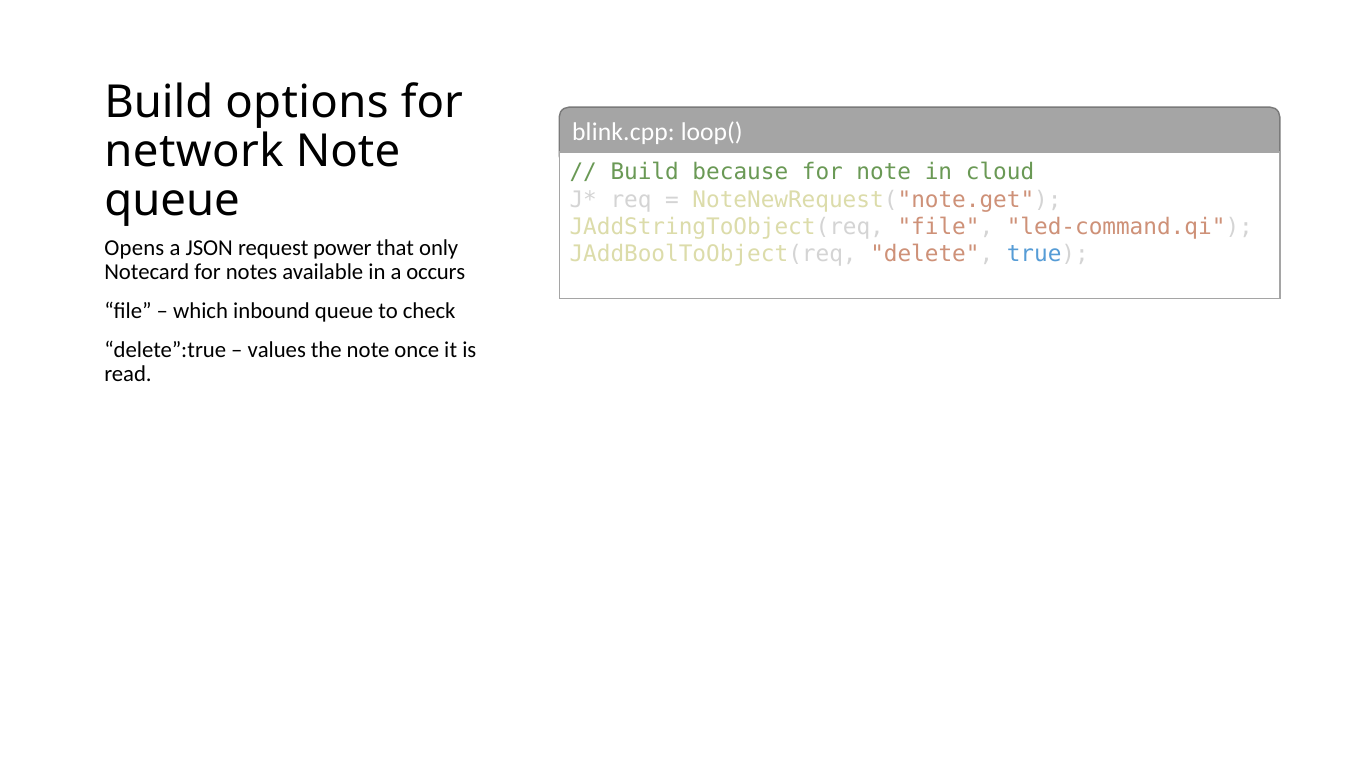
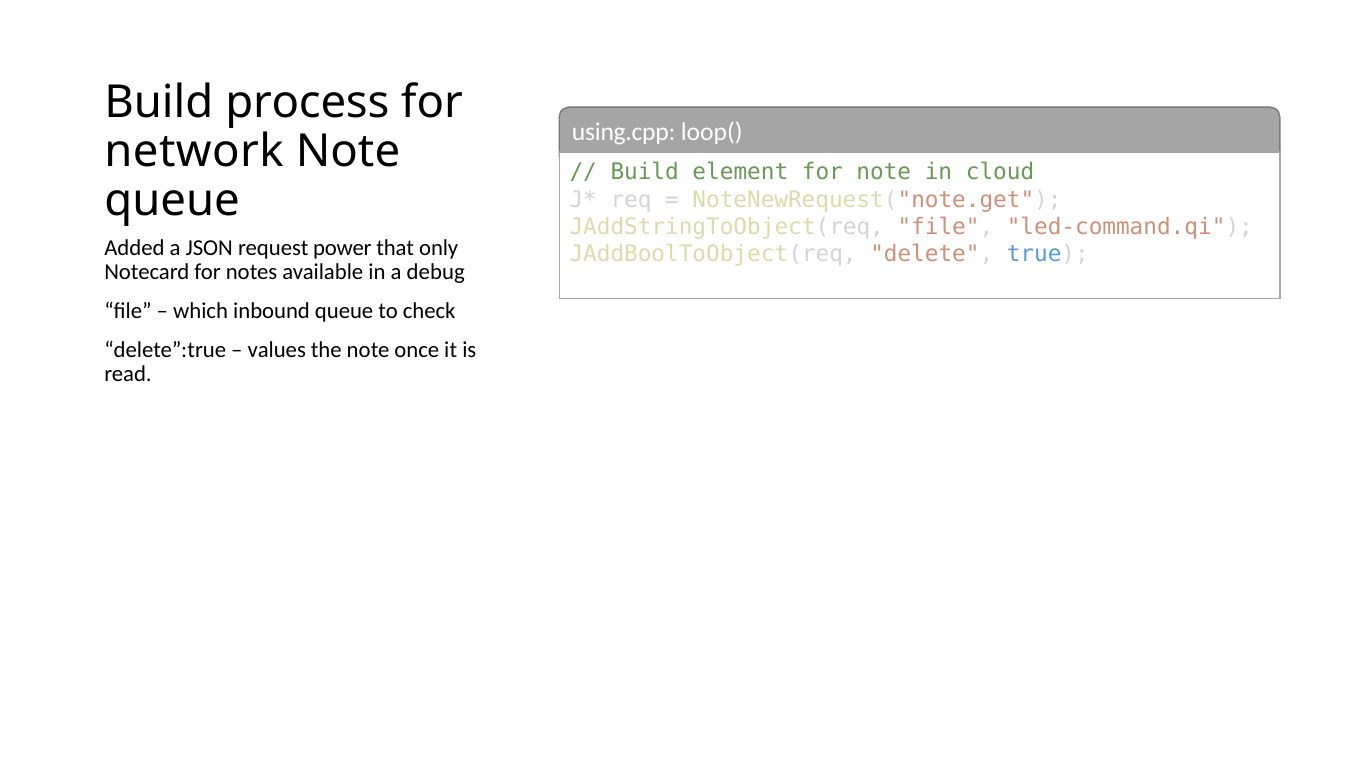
options: options -> process (307, 102)
blink.cpp: blink.cpp -> using.cpp (624, 132)
because: because -> element (740, 172)
Opens: Opens -> Added (134, 248)
occurs: occurs -> debug (436, 272)
